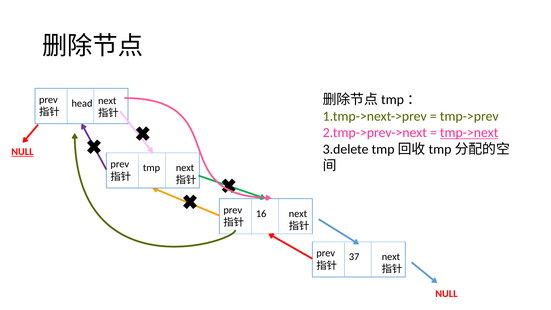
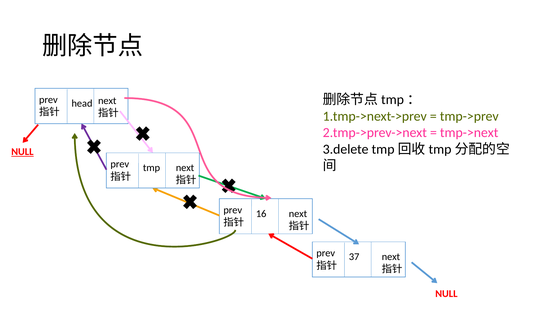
tmp->next underline: present -> none (469, 133)
